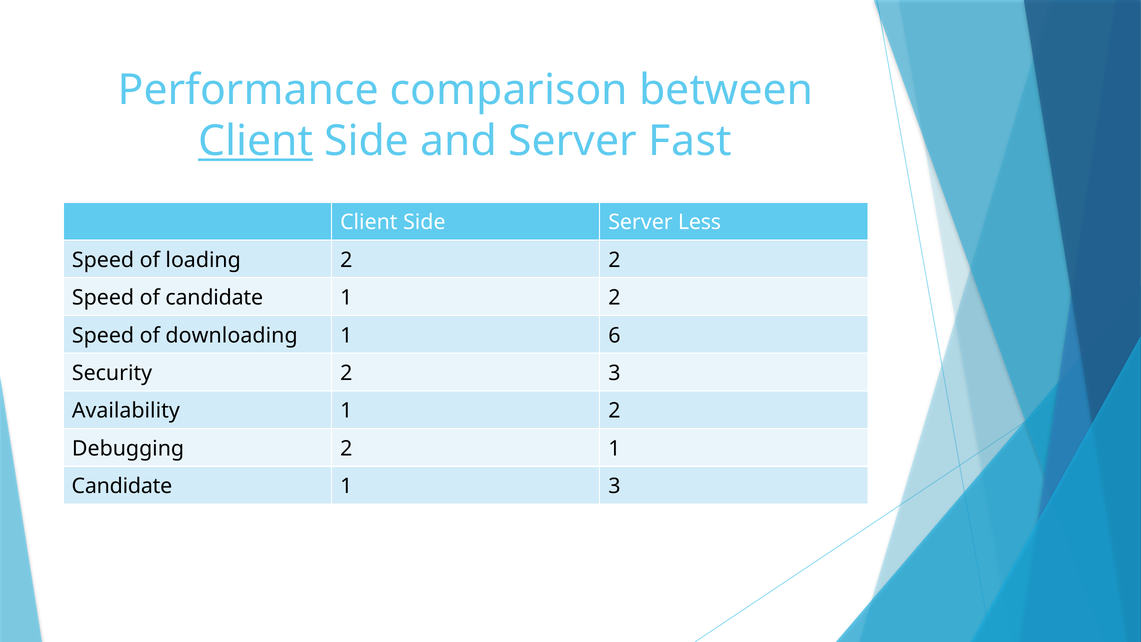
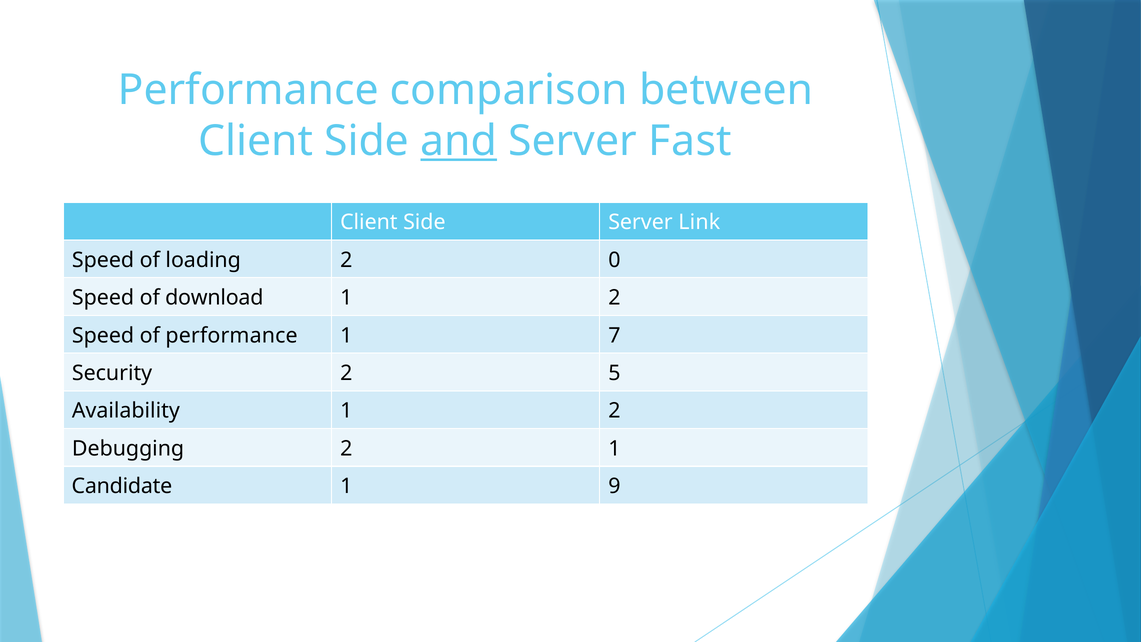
Client underline: present -> none (256, 141)
and underline: none -> present (459, 141)
Less: Less -> Link (699, 222)
2 2: 2 -> 0 (614, 260)
of candidate: candidate -> download (214, 298)
of downloading: downloading -> performance (232, 335)
6: 6 -> 7 (614, 335)
2 3: 3 -> 5 (614, 373)
1 3: 3 -> 9 (614, 486)
